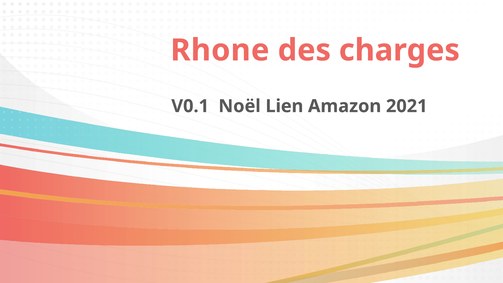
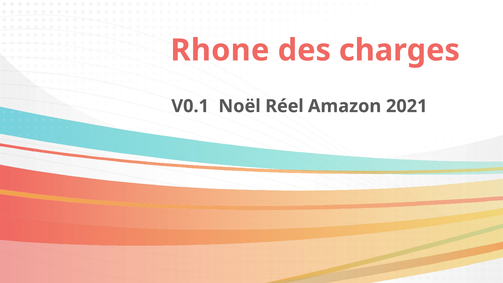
Lien: Lien -> Réel (284, 106)
